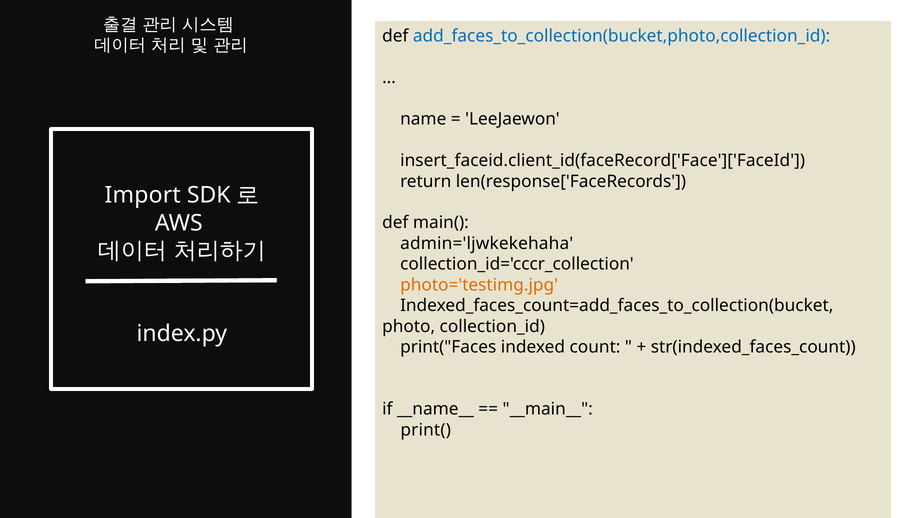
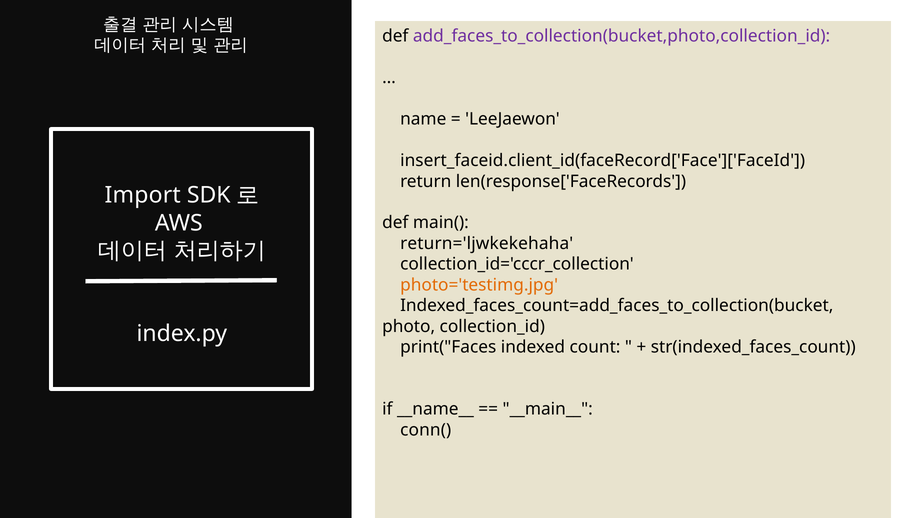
add_faces_to_collection(bucket,photo,collection_id colour: blue -> purple (622, 36)
admin='ljwkekehaha: admin='ljwkekehaha -> return='ljwkekehaha (487, 244)
print(: print( -> conn( (426, 430)
